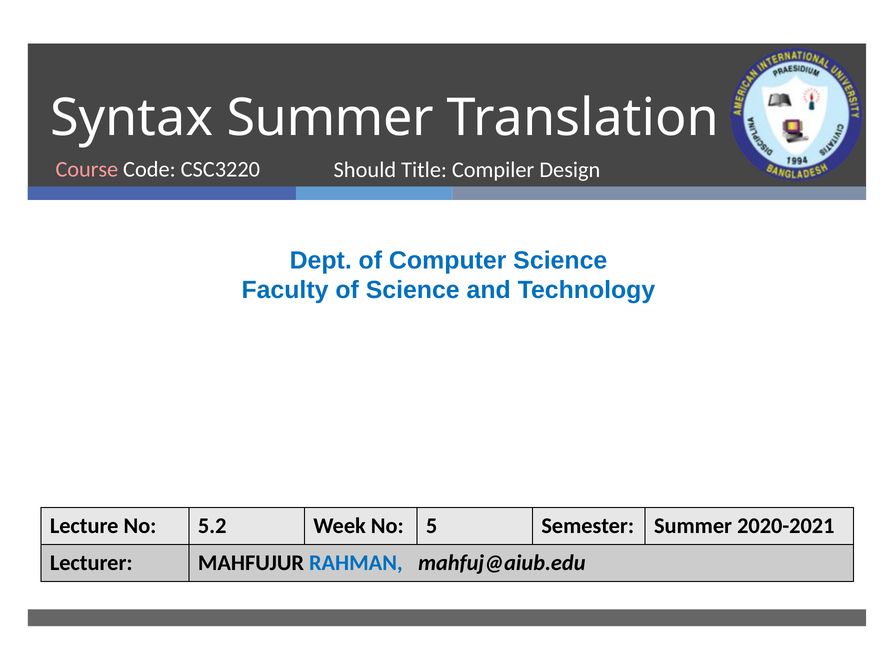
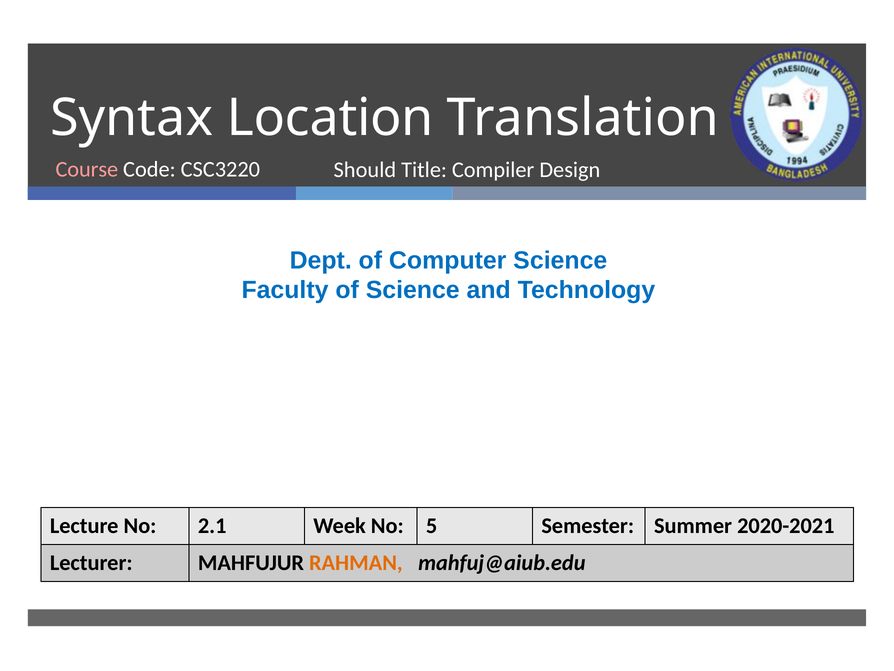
Syntax Summer: Summer -> Location (330, 118)
5.2: 5.2 -> 2.1 (212, 525)
RAHMAN colour: blue -> orange (356, 562)
